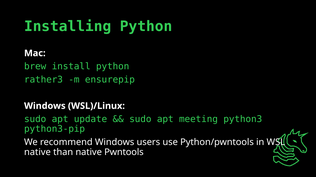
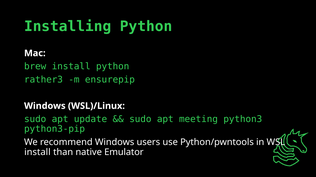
native: native -> install (37, 153)
Pwntools: Pwntools -> Emulator (124, 153)
